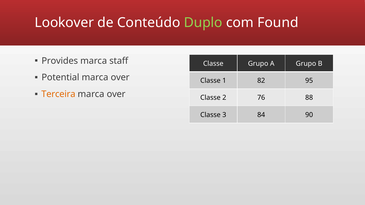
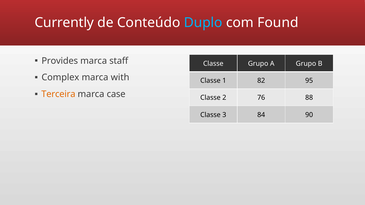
Lookover: Lookover -> Currently (64, 23)
Duplo colour: light green -> light blue (203, 23)
Potential: Potential -> Complex (60, 78)
over: over -> with (120, 78)
over: over -> case (116, 94)
